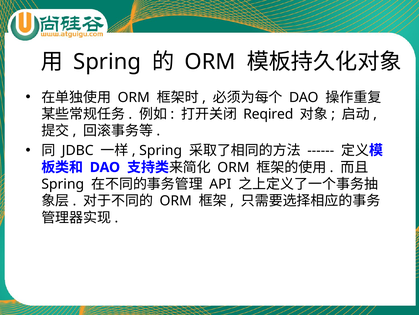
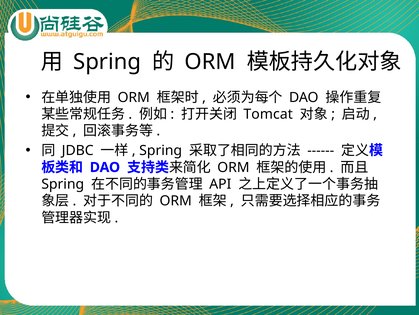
Reqired: Reqired -> Tomcat (268, 114)
